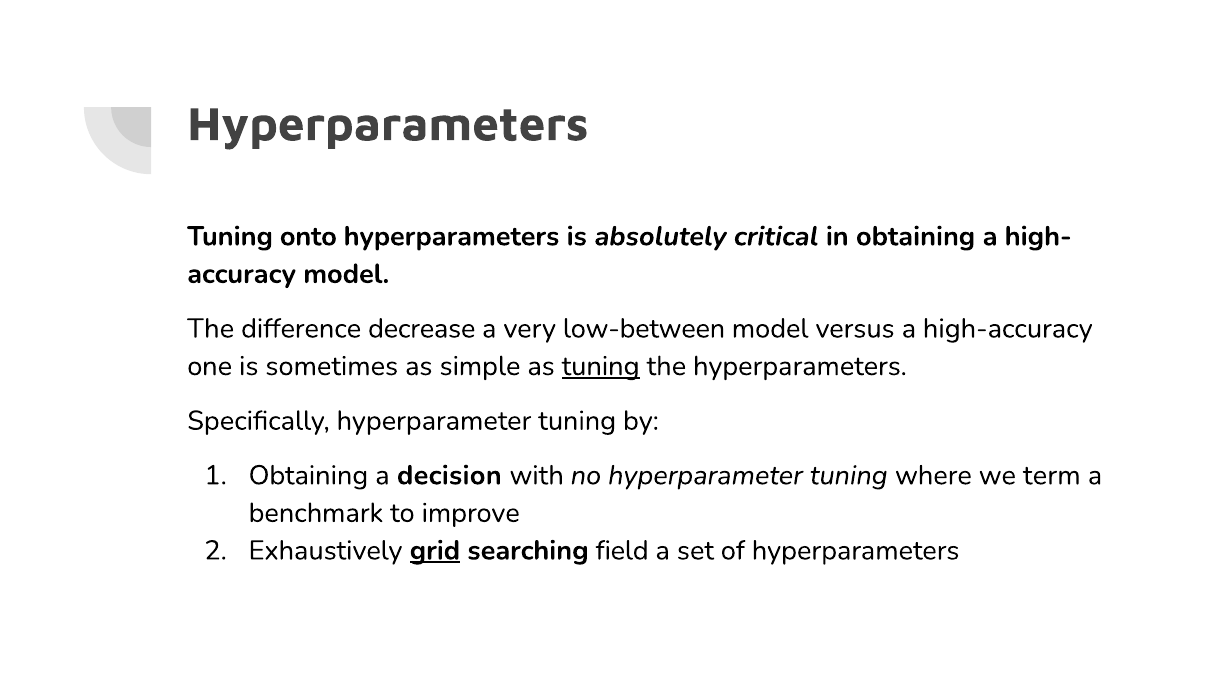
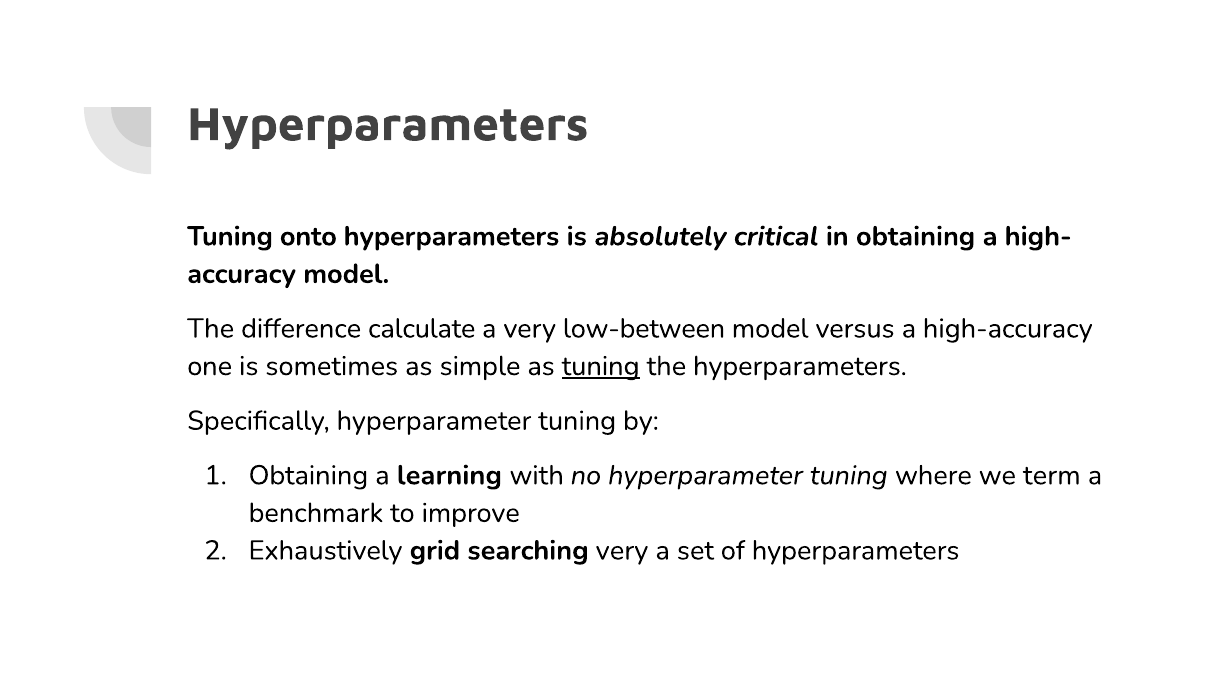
decrease: decrease -> calculate (422, 329)
decision: decision -> learning (449, 475)
grid underline: present -> none (435, 551)
searching field: field -> very (622, 551)
